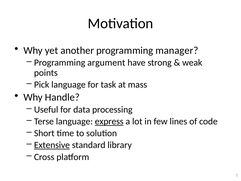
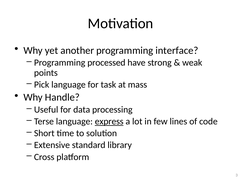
manager: manager -> interface (177, 50)
argument: argument -> processed (106, 63)
Extensive underline: present -> none (52, 145)
